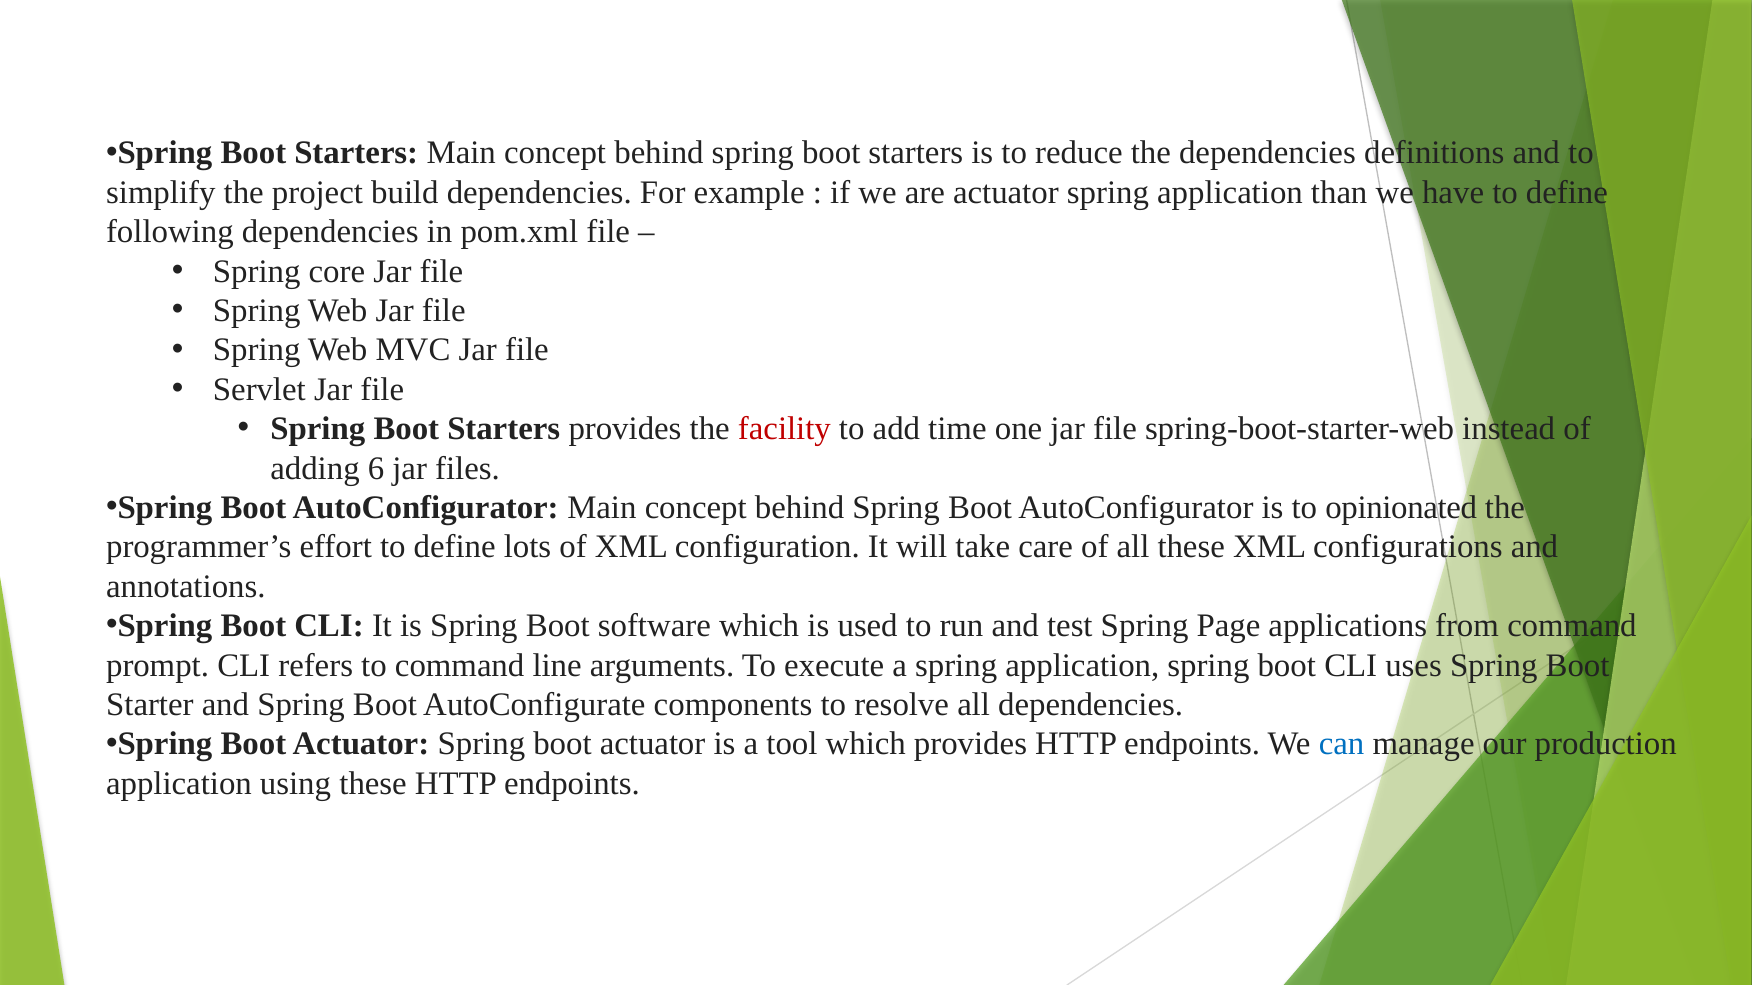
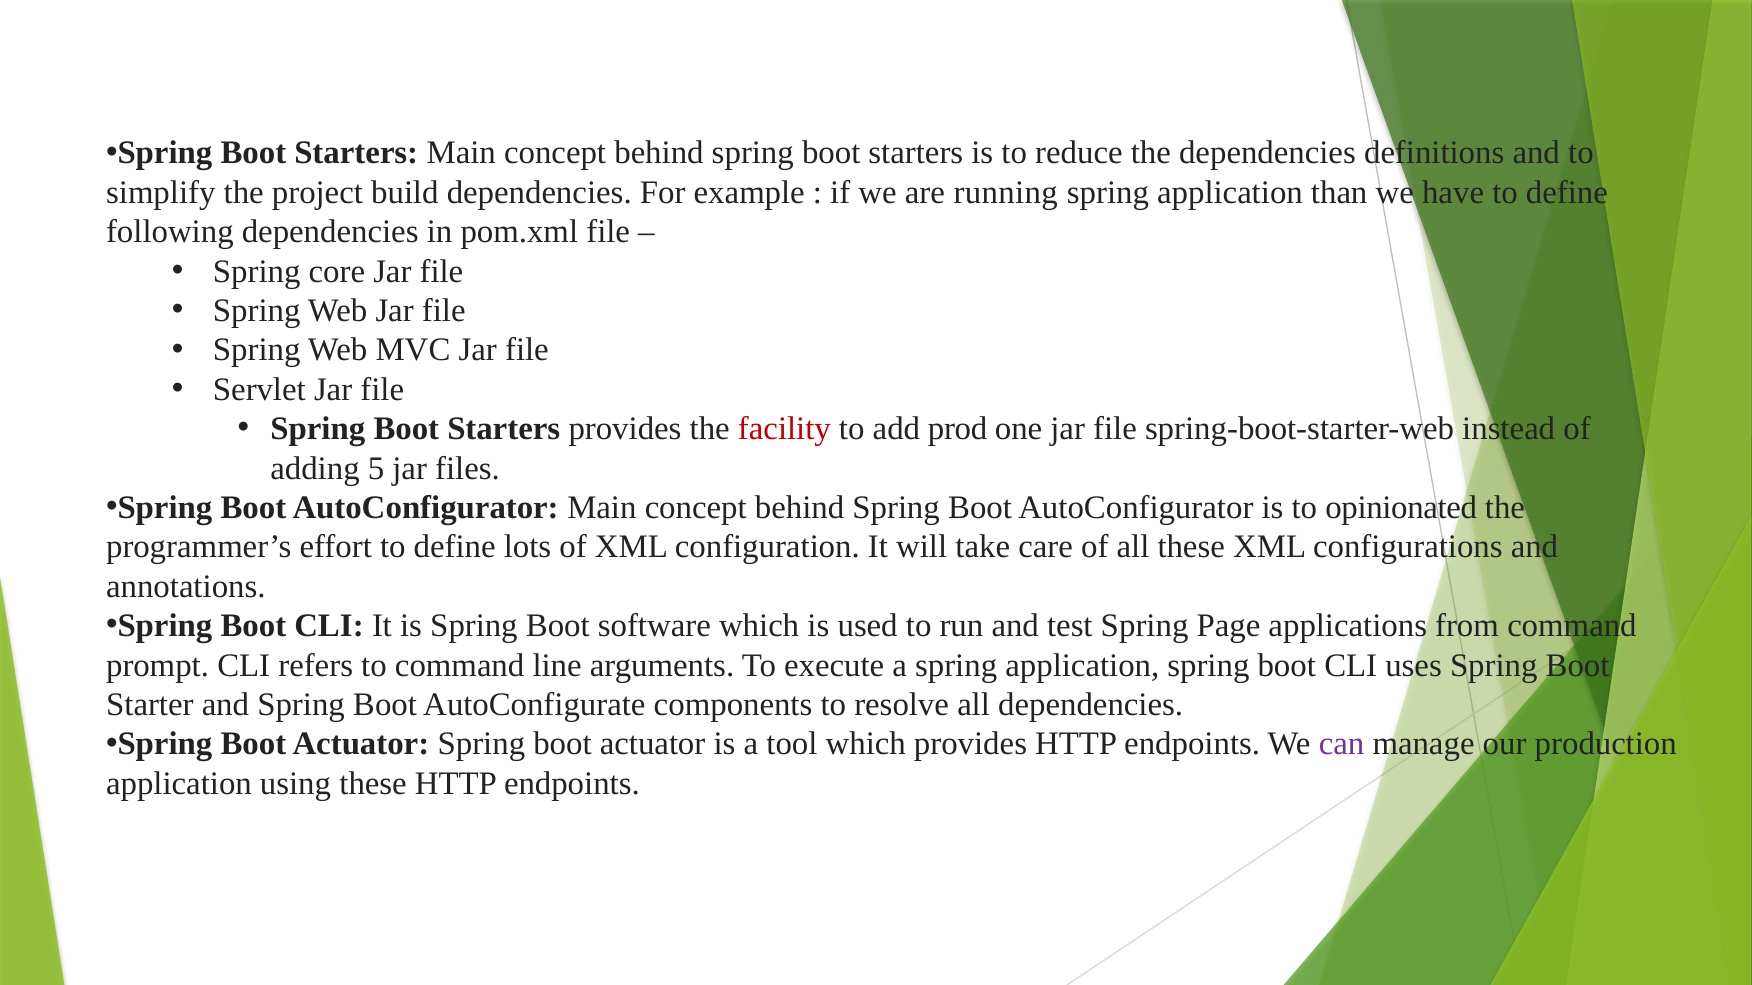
are actuator: actuator -> running (1006, 192)
time: time -> prod (958, 429)
6: 6 -> 5 (376, 468)
can colour: blue -> purple (1342, 744)
